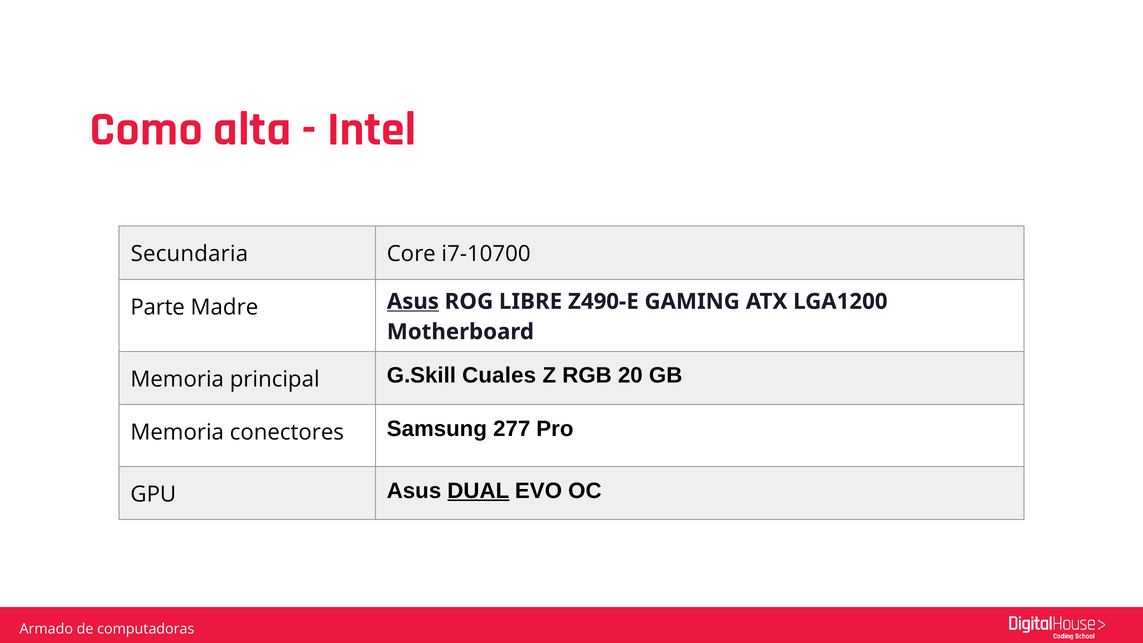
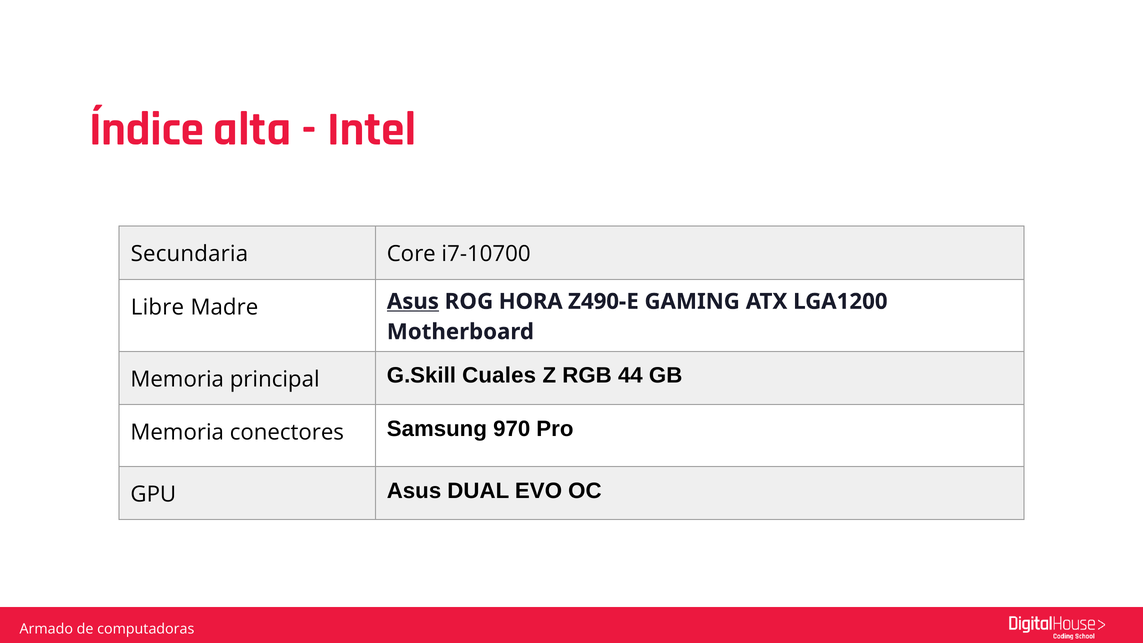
Como: Como -> Índice (147, 129)
Parte: Parte -> Libre (157, 307)
LIBRE: LIBRE -> HORA (531, 301)
20: 20 -> 44 (630, 376)
277: 277 -> 970 (512, 429)
DUAL underline: present -> none (478, 491)
